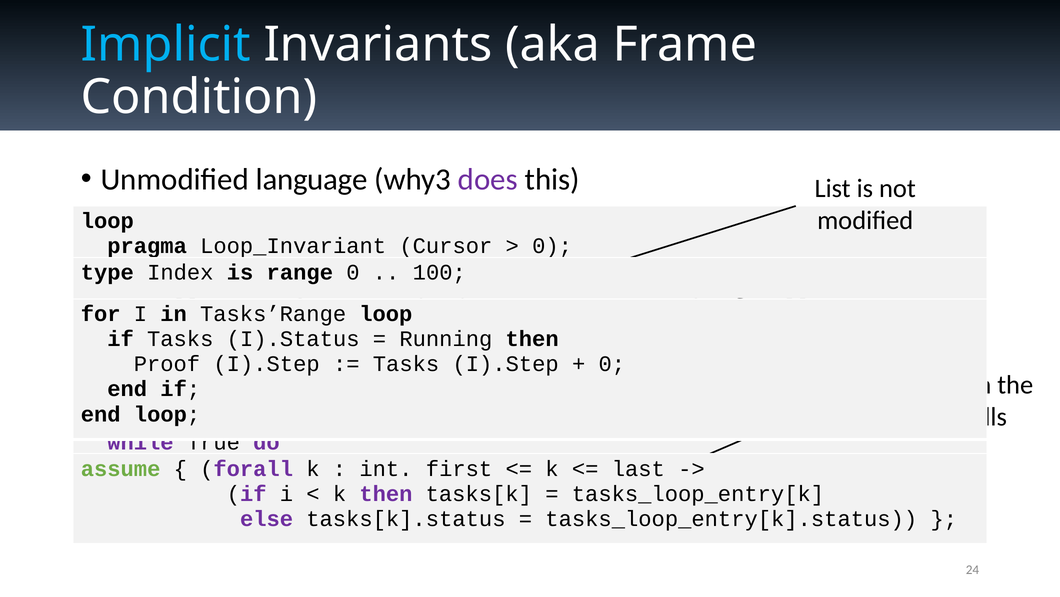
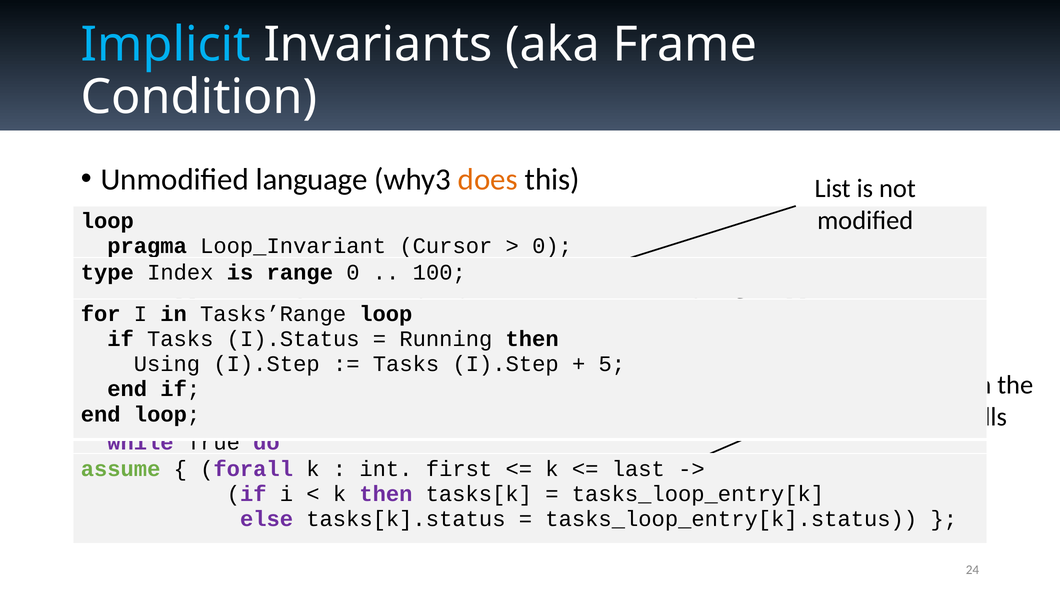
does colour: purple -> orange (488, 179)
Proof: Proof -> Using (167, 364)
0: 0 -> 5 (612, 364)
